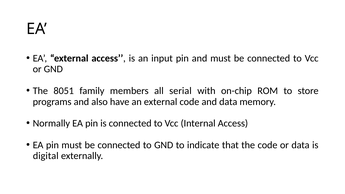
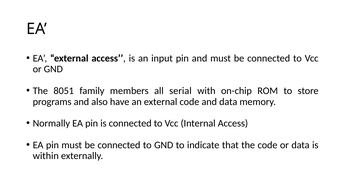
digital: digital -> within (46, 156)
